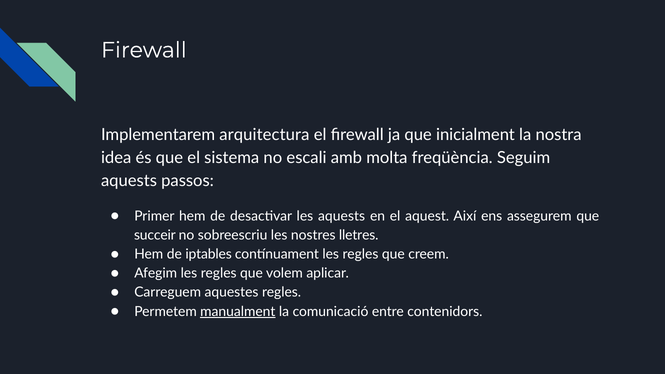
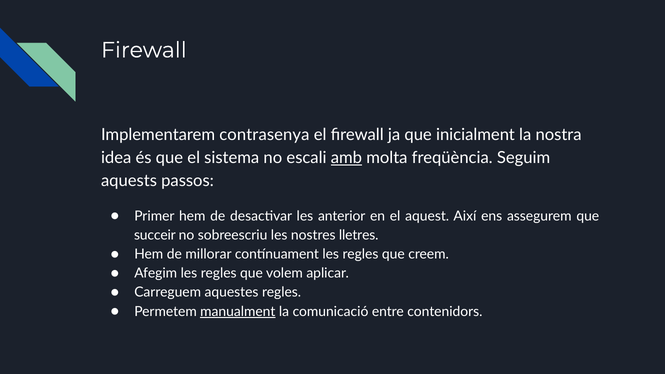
arquitectura: arquitectura -> contrasenya (264, 135)
amb underline: none -> present (346, 158)
les aquests: aquests -> anterior (342, 216)
iptables: iptables -> millorar (209, 254)
